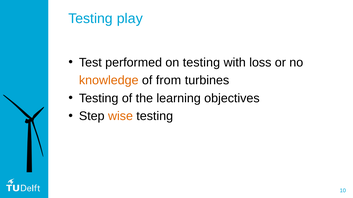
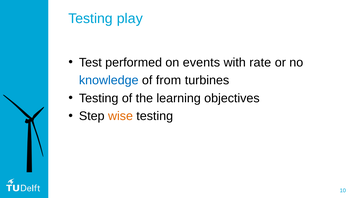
on testing: testing -> events (201, 63)
loss: loss -> rate (260, 63)
knowledge colour: orange -> blue (109, 81)
